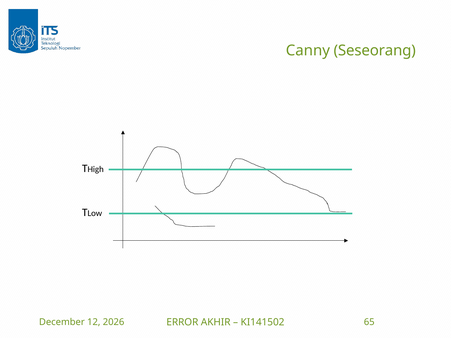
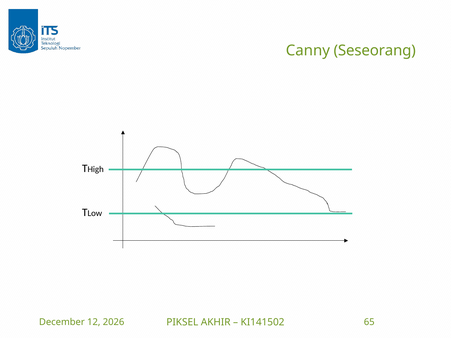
ERROR: ERROR -> PIKSEL (182, 322)
